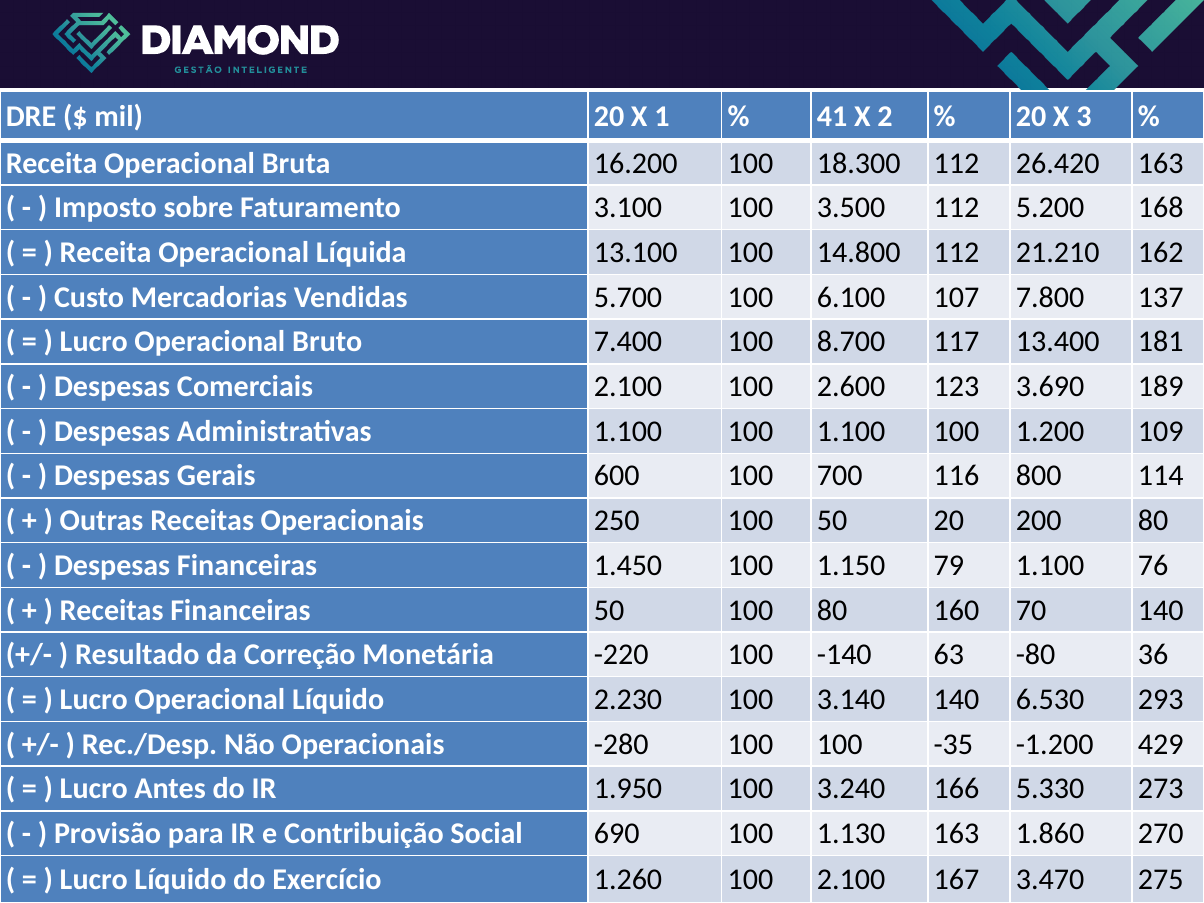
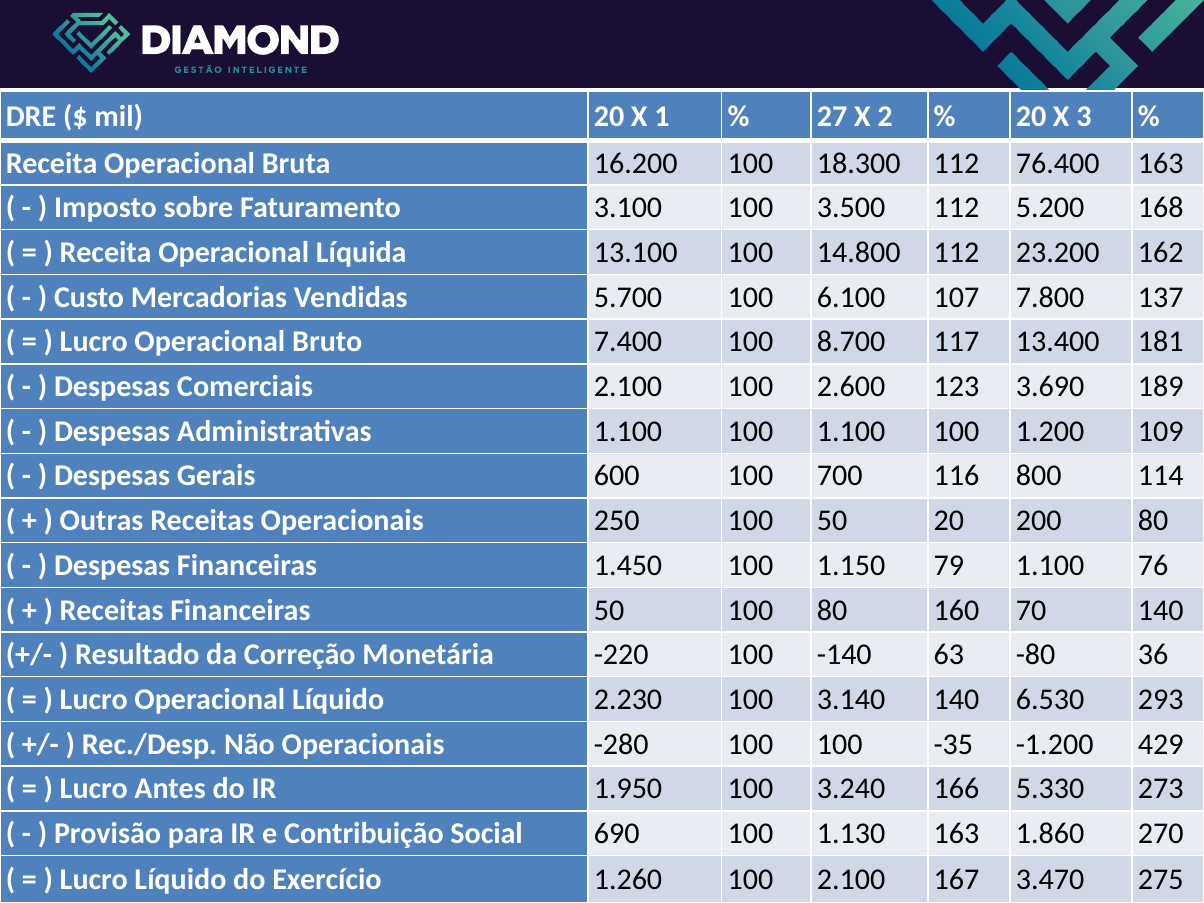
41: 41 -> 27 (832, 116)
26.420: 26.420 -> 76.400 (1058, 163)
21.210: 21.210 -> 23.200 (1058, 252)
